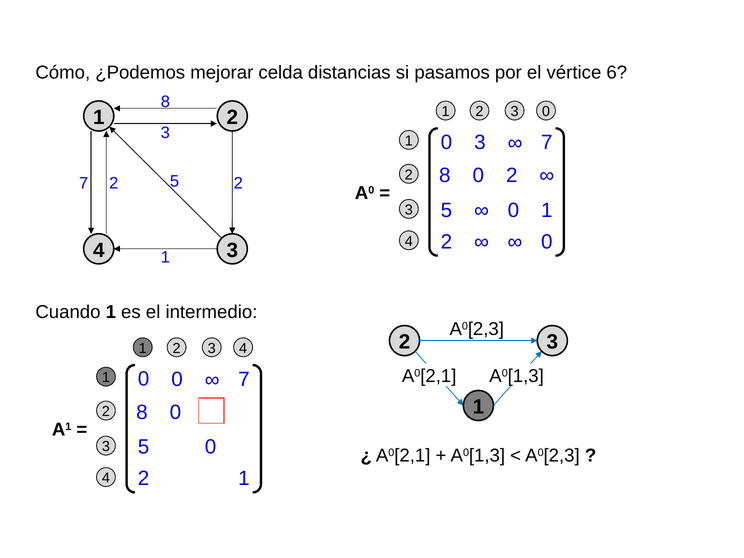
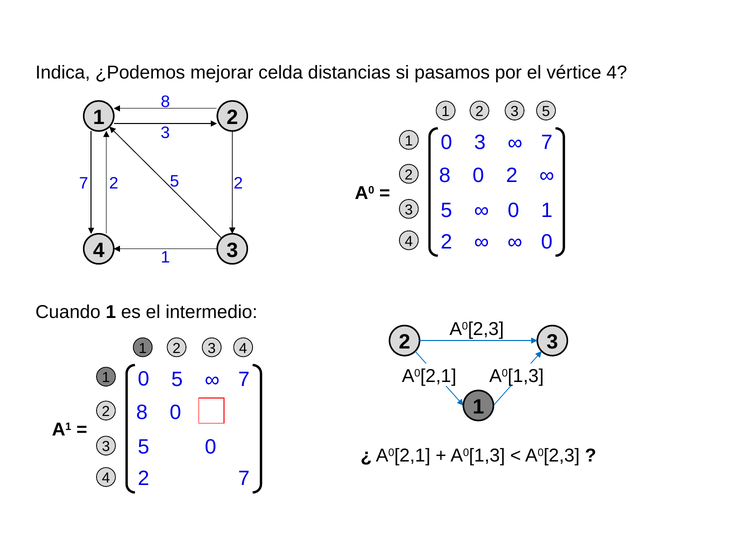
Cómo: Cómo -> Indica (63, 72)
vértice 6: 6 -> 4 (617, 72)
0: 0 -> 5 (546, 112)
0: 0 -> 5 (177, 379)
1: 1 -> 7 (244, 478)
